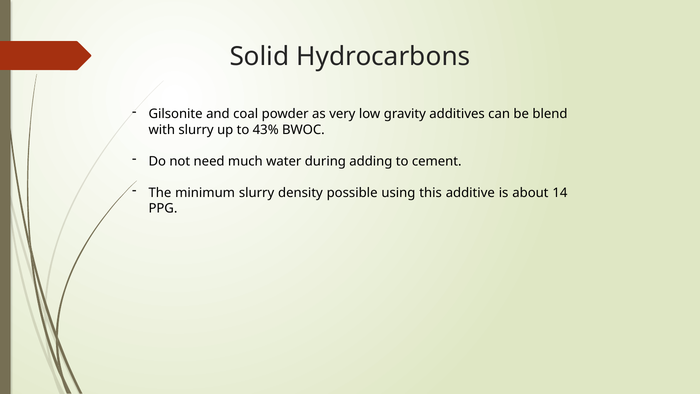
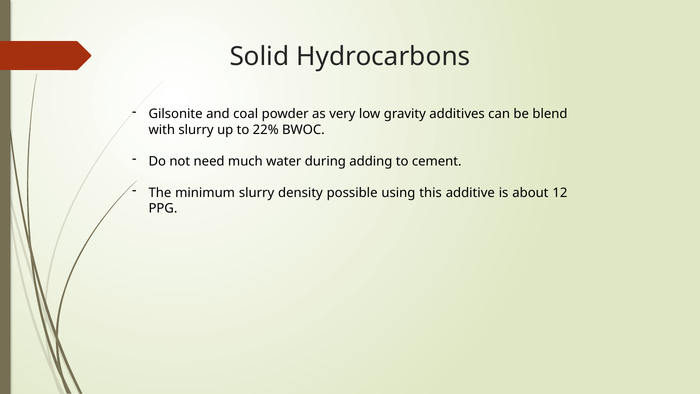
43%: 43% -> 22% (266, 130)
14: 14 -> 12 (560, 193)
